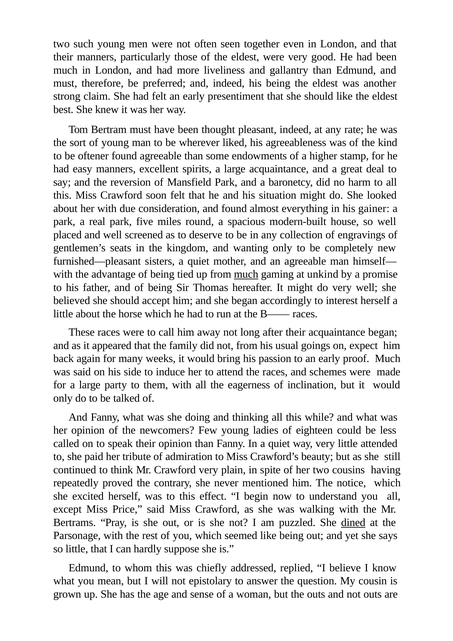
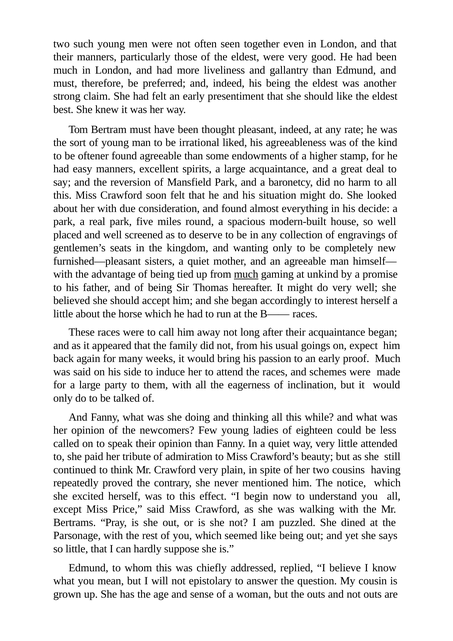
wherever: wherever -> irrational (199, 143)
gainer: gainer -> decide (374, 208)
dined underline: present -> none (353, 522)
